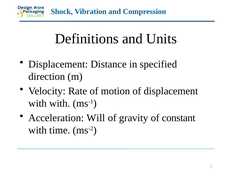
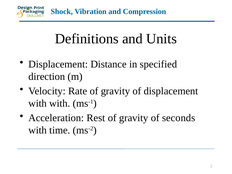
Rate of motion: motion -> gravity (115, 91)
Will: Will -> Rest (96, 118)
constant: constant -> seconds (179, 118)
